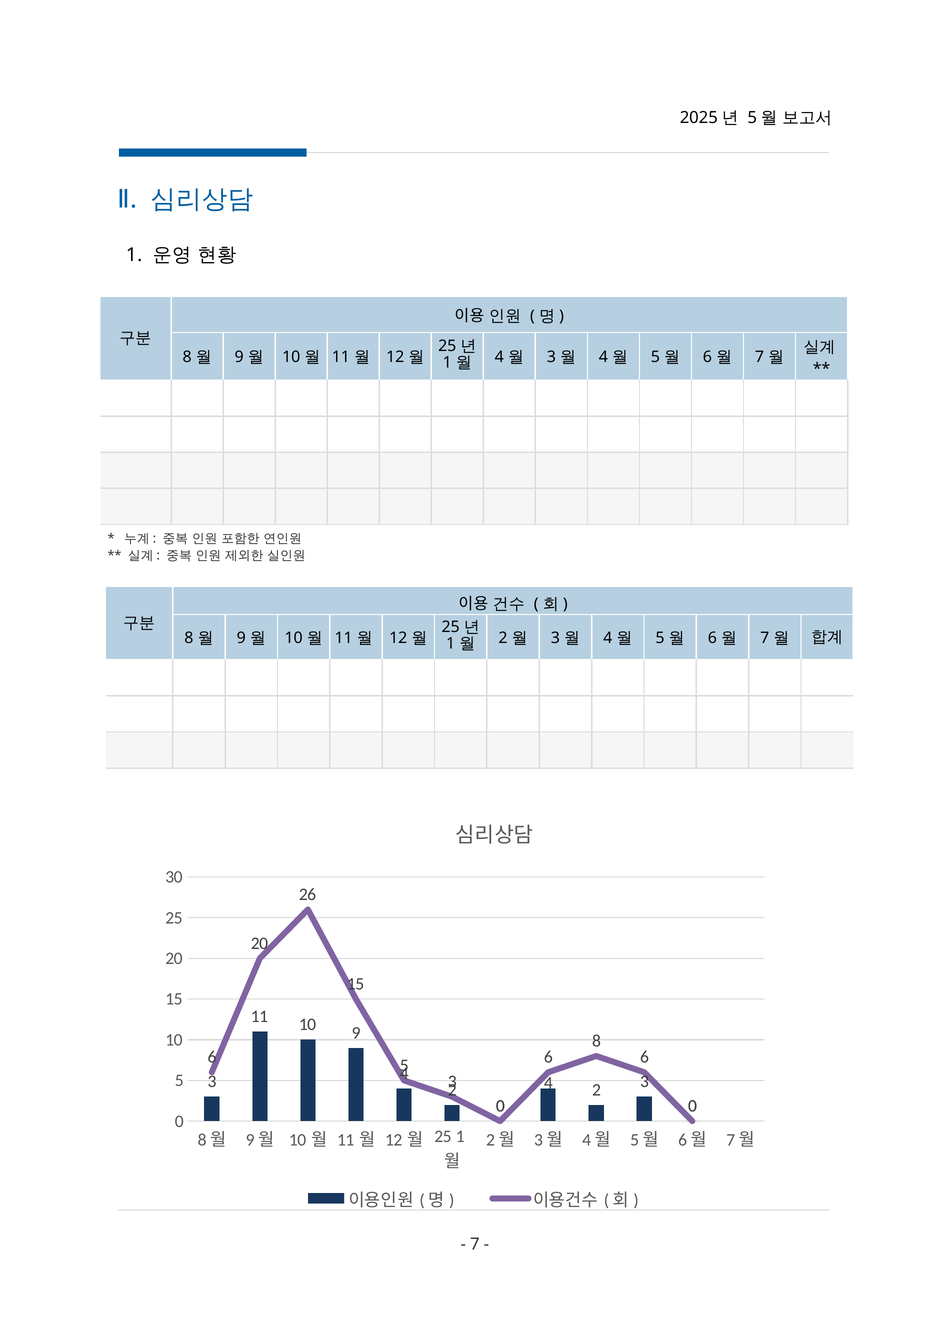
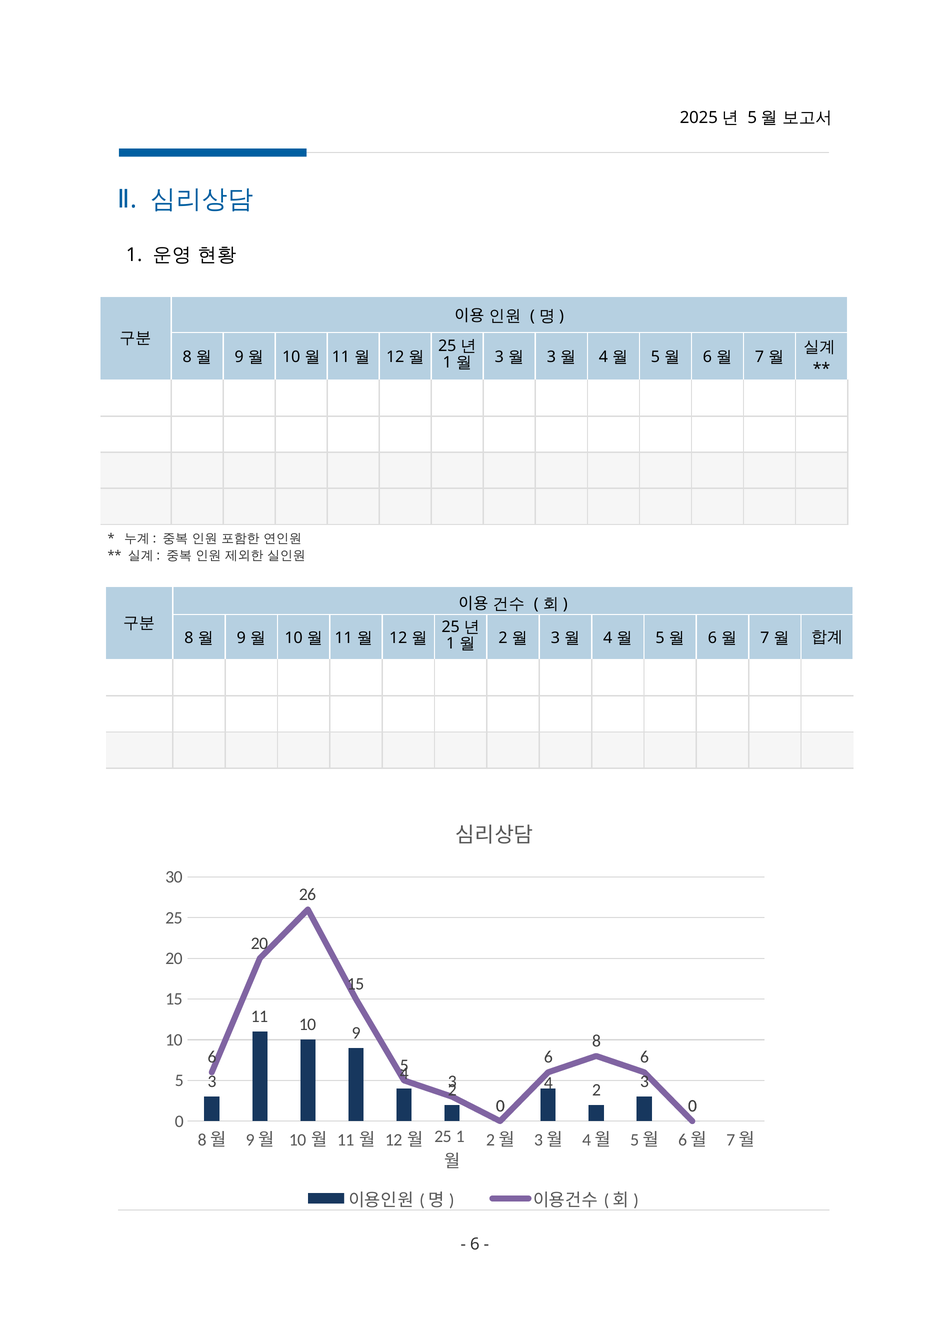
4: 4 -> 3 (499, 357)
7: 7 -> 6 (475, 1244)
